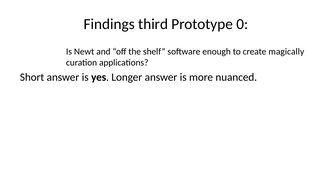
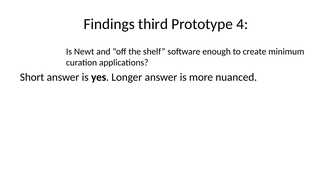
0: 0 -> 4 (242, 24)
magically: magically -> minimum (286, 51)
